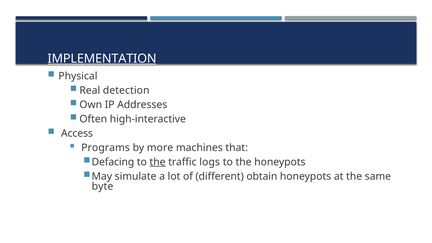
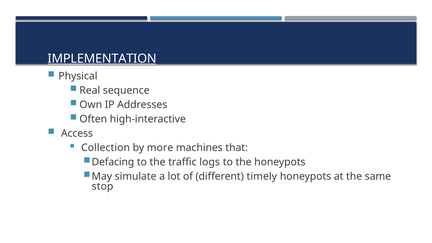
detection: detection -> sequence (126, 90)
Programs: Programs -> Collection (106, 148)
the underline: present -> none (158, 162)
obtain: obtain -> timely (262, 176)
byte: byte -> stop (103, 186)
